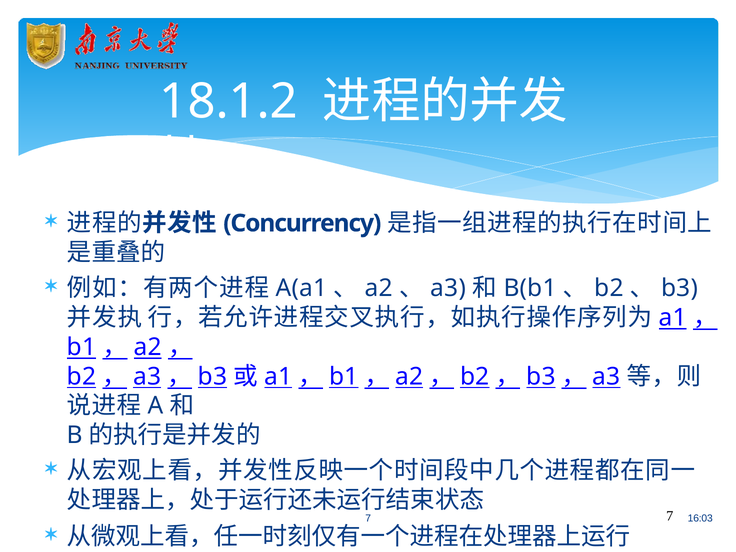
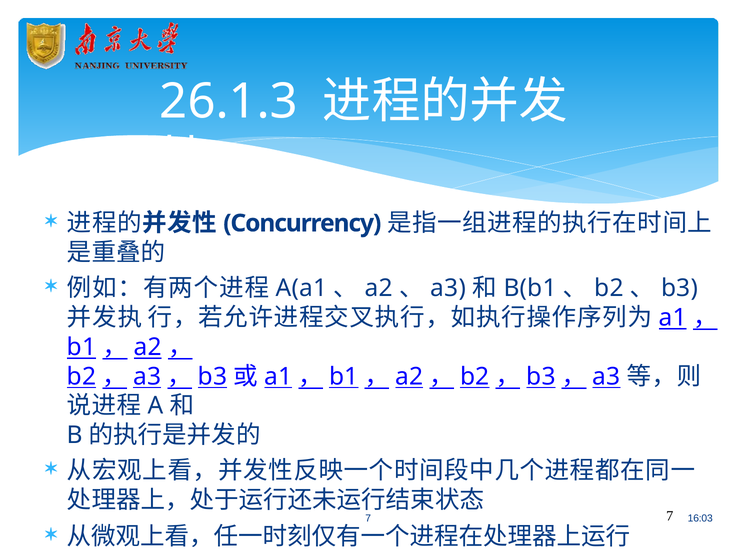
18.1.2: 18.1.2 -> 26.1.3 (229, 101)
